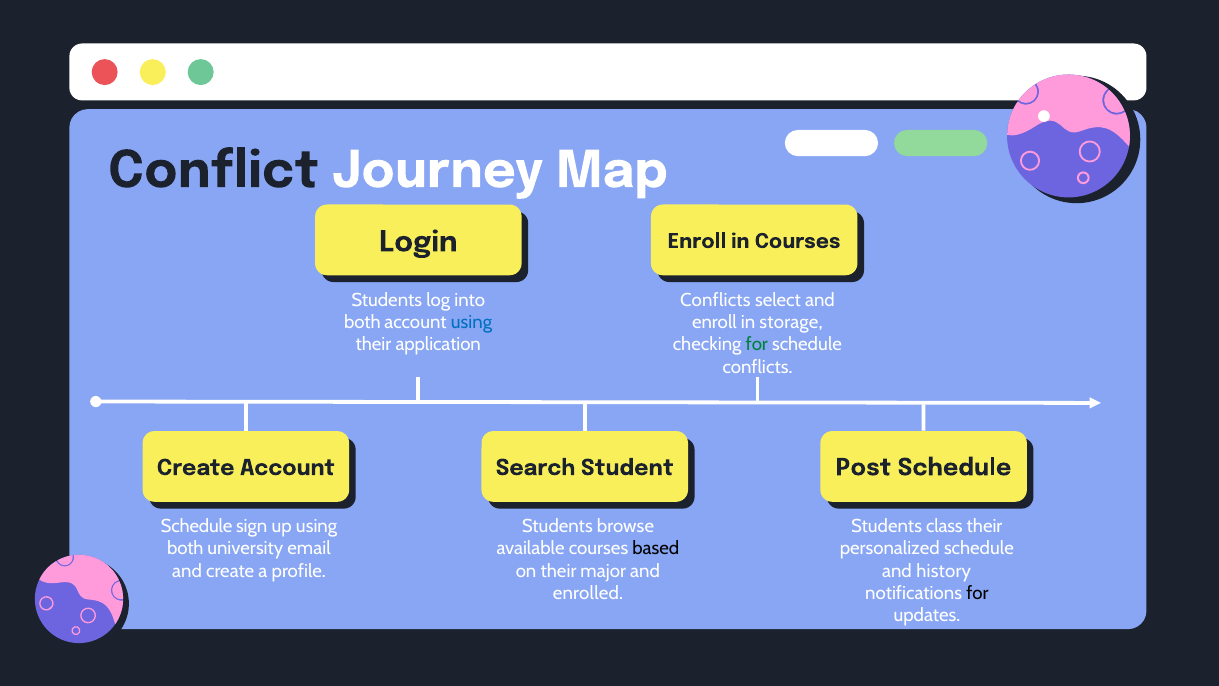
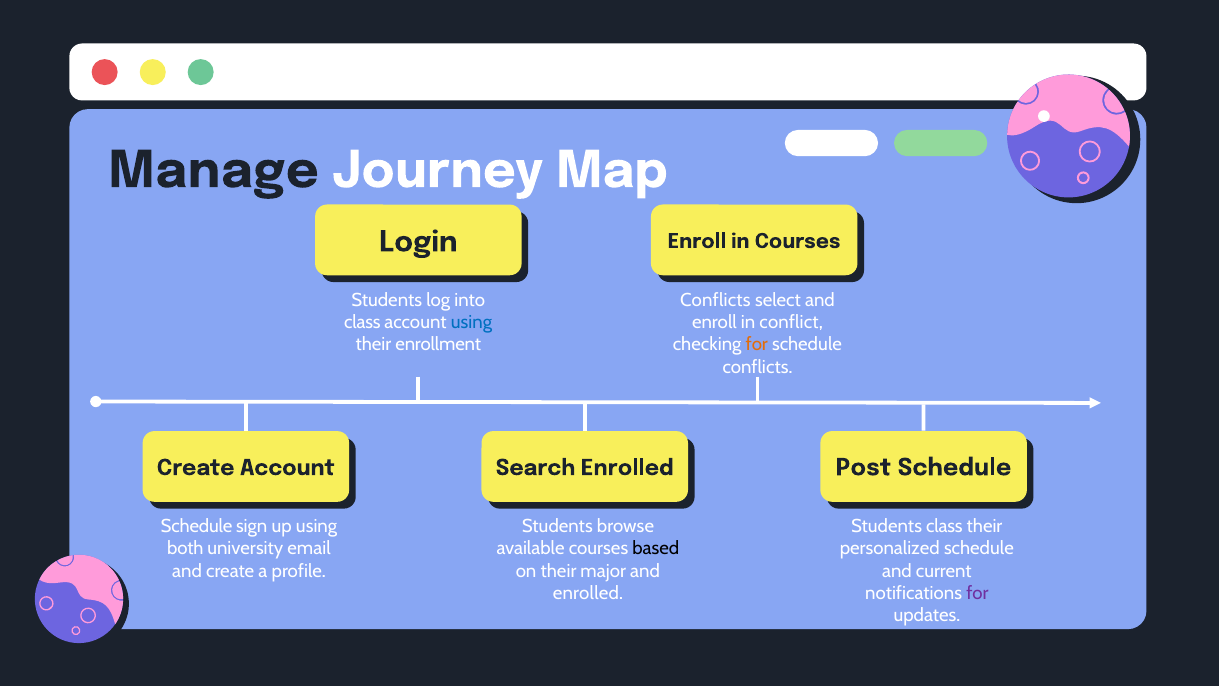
Conflict: Conflict -> Manage (214, 170)
both: both -> class (362, 322)
storage: storage -> conflict (791, 322)
application: application -> enrollment (438, 344)
for colour: green -> orange (757, 344)
Search Student: Student -> Enrolled (627, 468)
history: history -> current (944, 571)
for colour: black -> purple (977, 593)
